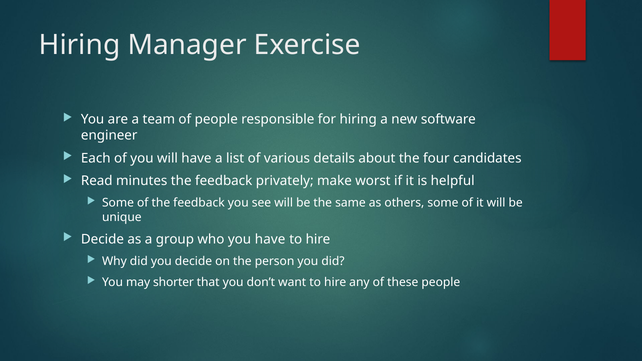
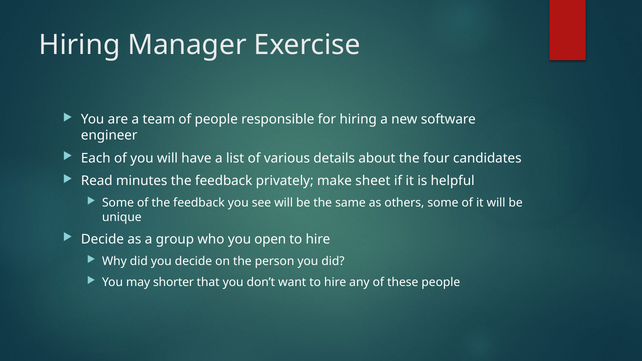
worst: worst -> sheet (373, 181)
you have: have -> open (270, 239)
